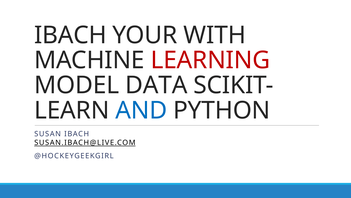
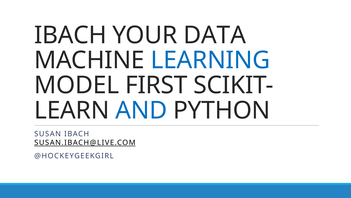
WITH: WITH -> DATA (215, 35)
LEARNING colour: red -> blue (210, 60)
DATA: DATA -> FIRST (156, 85)
